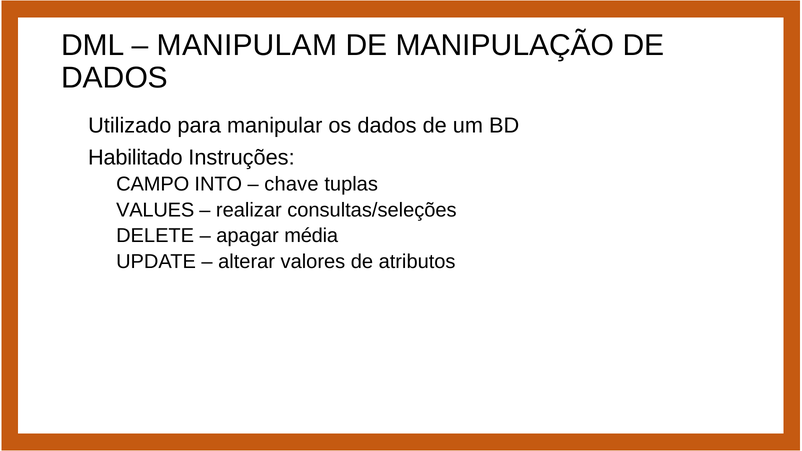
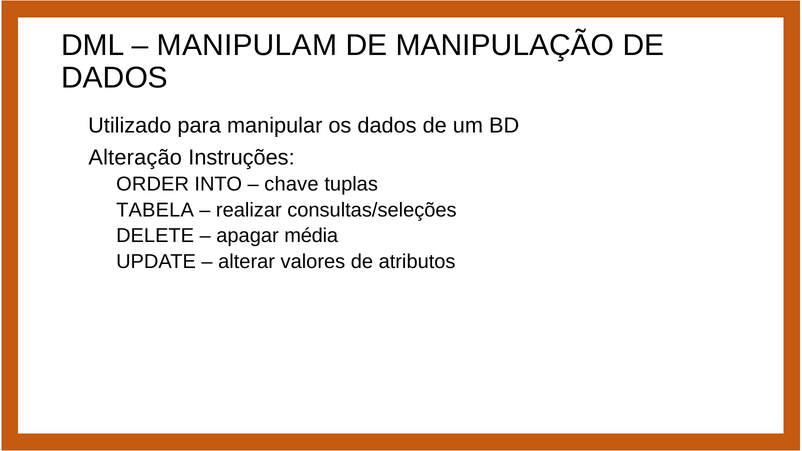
Habilitado: Habilitado -> Alteração (135, 157)
CAMPO: CAMPO -> ORDER (153, 184)
VALUES: VALUES -> TABELA (155, 210)
